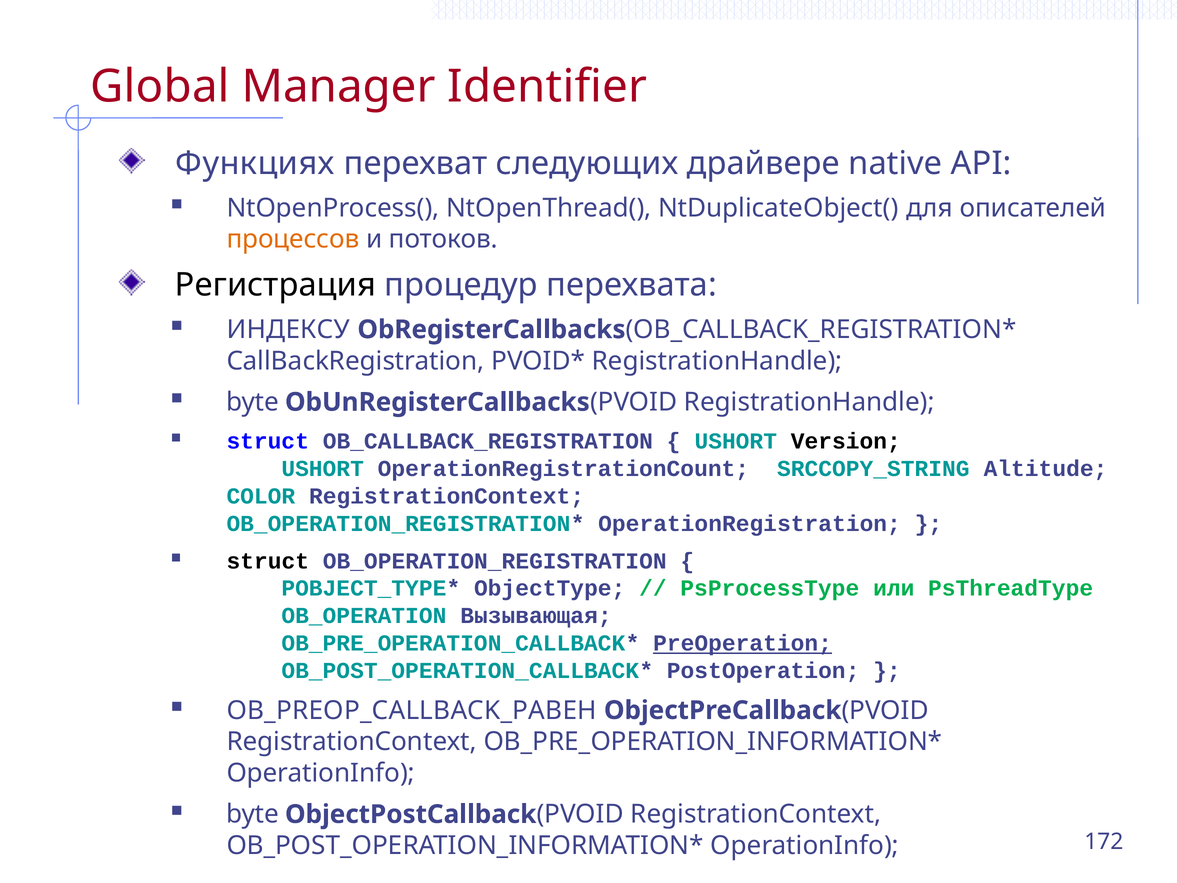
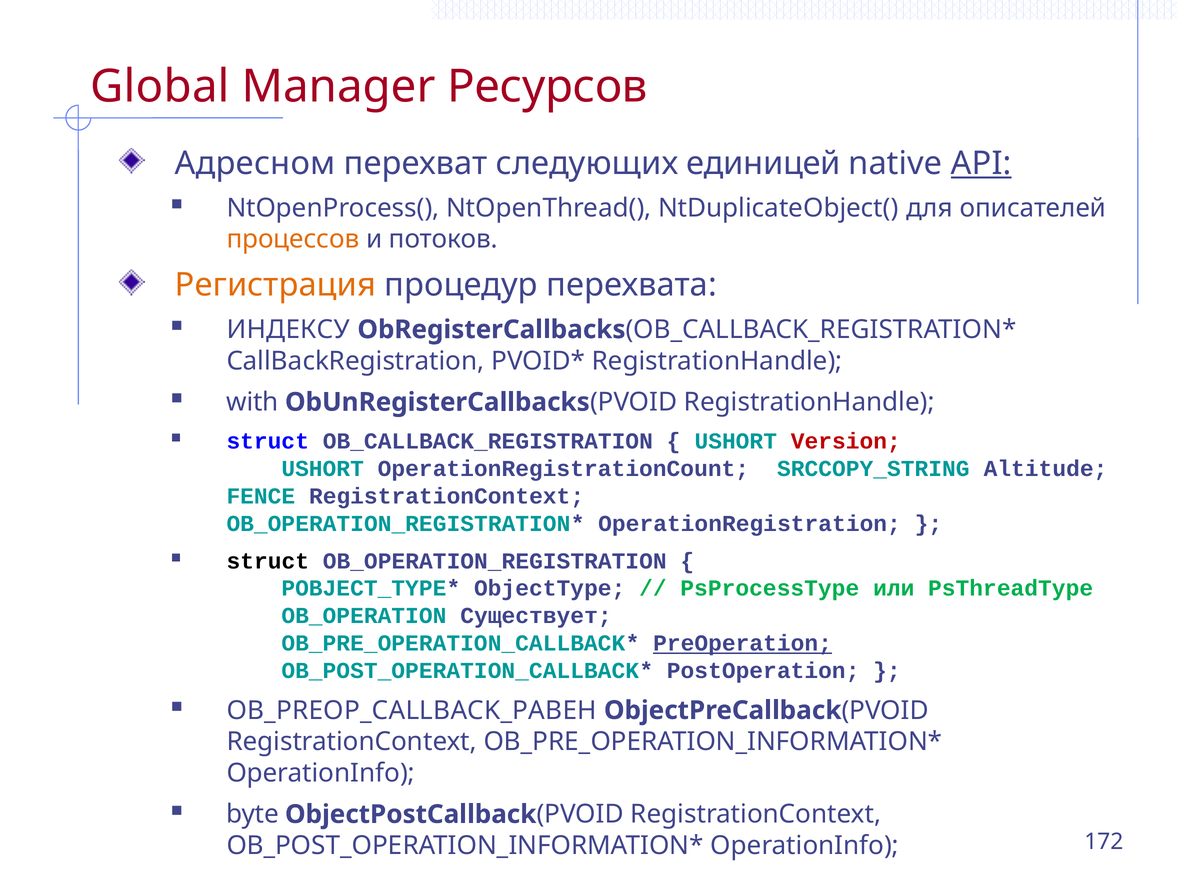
Identifier: Identifier -> Ресурсов (548, 87)
Функциях: Функциях -> Адресном (255, 163)
драйвере: драйвере -> единицей (763, 163)
API underline: none -> present (981, 163)
Регистрация colour: black -> orange (275, 285)
byte: byte -> with (252, 402)
Version colour: black -> red (846, 441)
COLOR: COLOR -> FENCE (261, 496)
Вызывающая: Вызывающая -> Существует (536, 616)
